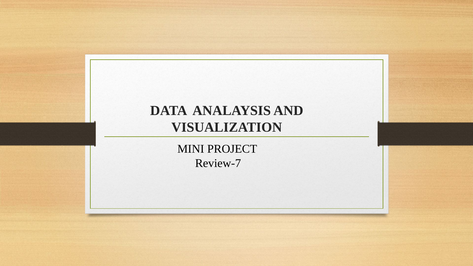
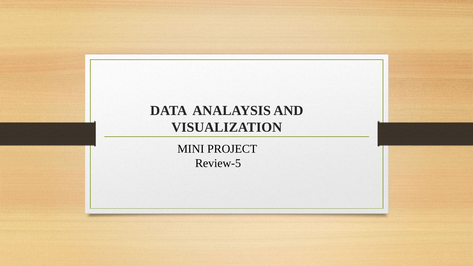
Review-7: Review-7 -> Review-5 (218, 163)
